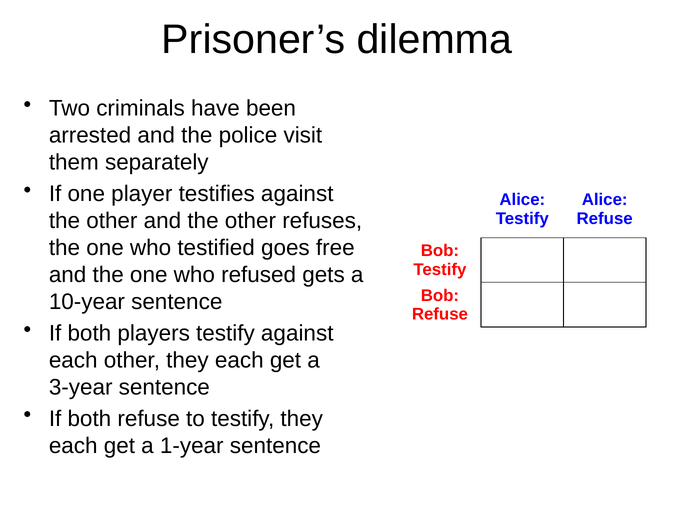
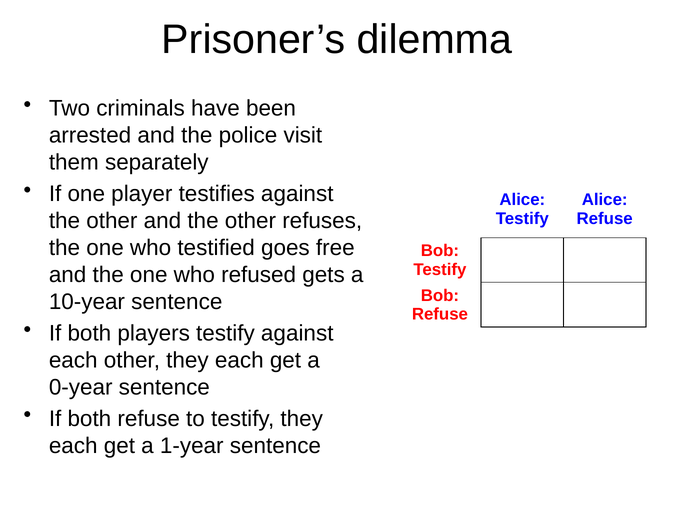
3-year: 3-year -> 0-year (81, 387)
